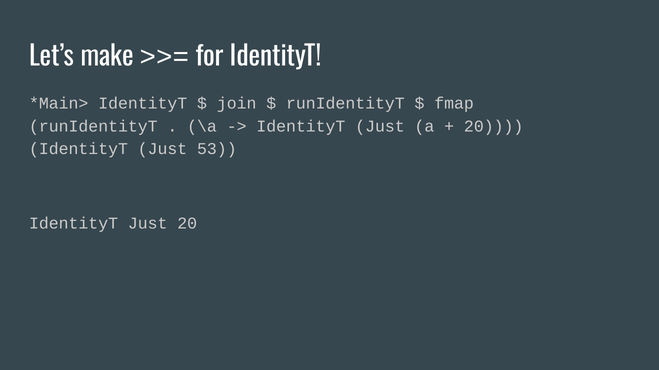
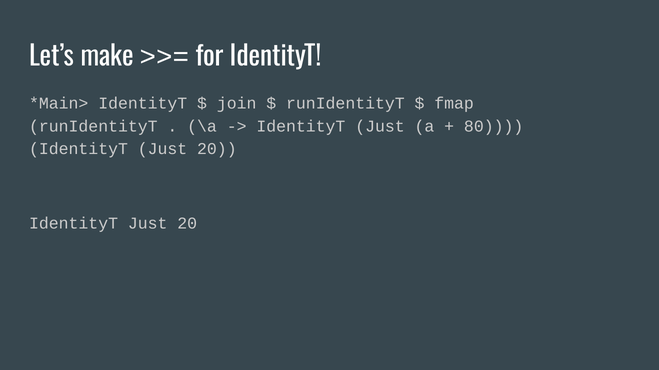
20: 20 -> 80 (494, 126)
53: 53 -> 20 (217, 149)
